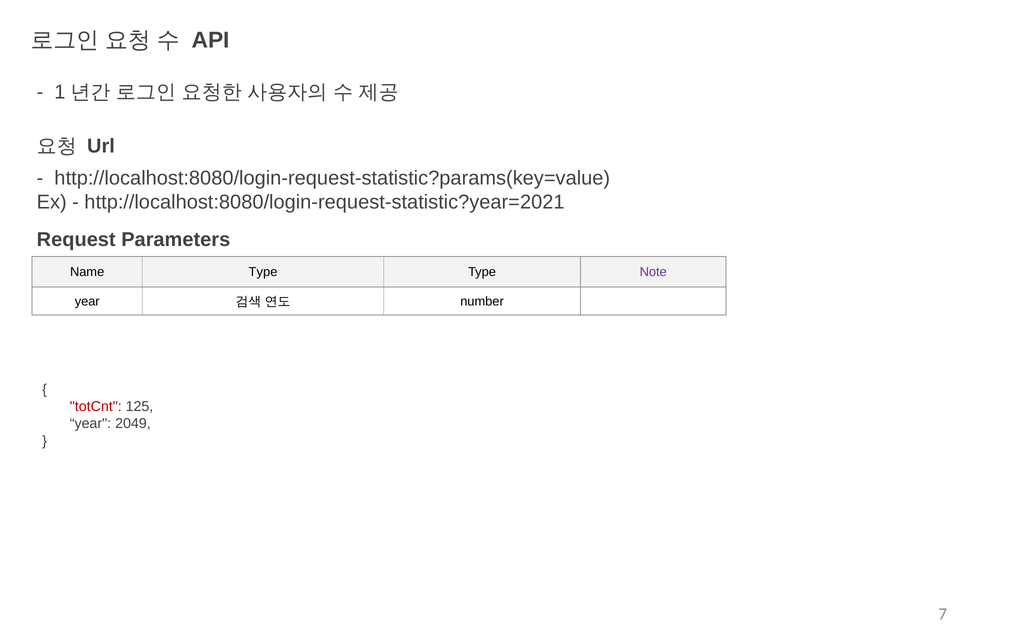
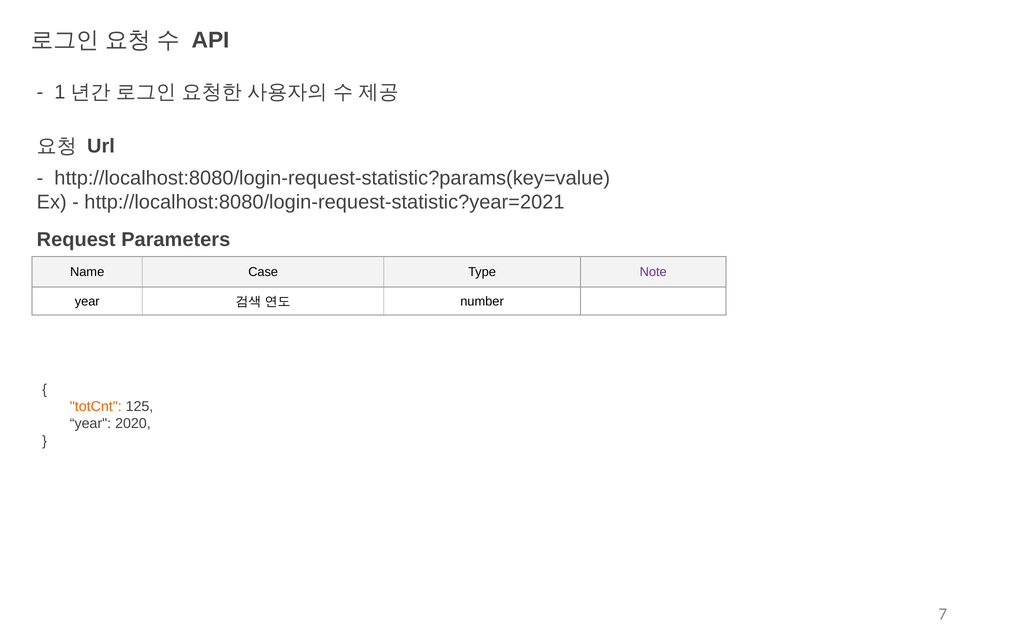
Name Type: Type -> Case (263, 272)
totCnt colour: red -> orange (96, 406)
2049: 2049 -> 2020 (133, 423)
